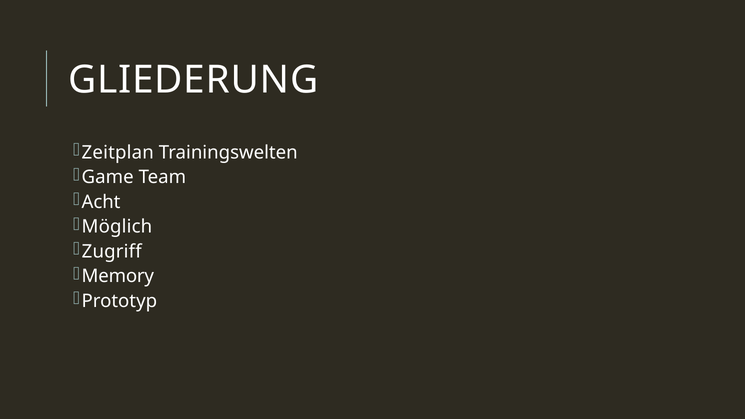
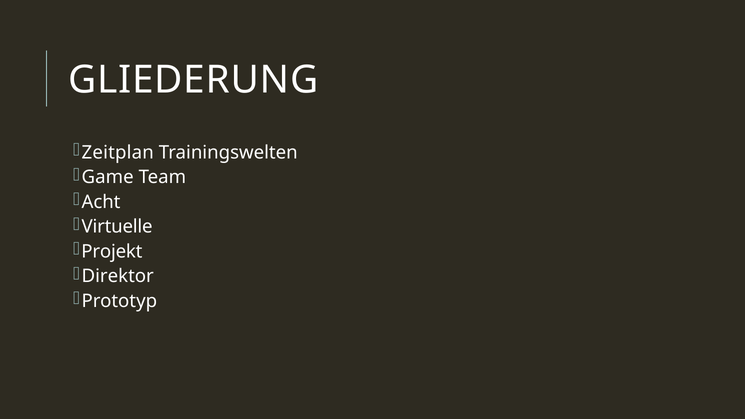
Möglich: Möglich -> Virtuelle (117, 227)
Zugriff: Zugriff -> Projekt (112, 252)
Memory: Memory -> Direktor (118, 276)
